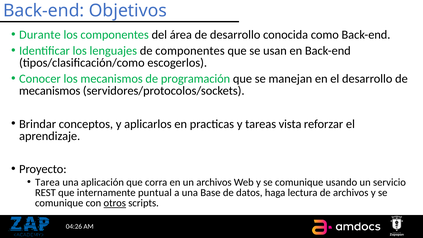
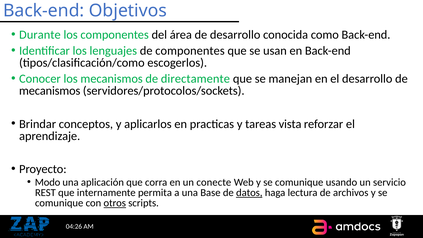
programación: programación -> directamente (195, 79)
Tarea: Tarea -> Modo (48, 182)
un archivos: archivos -> conecte (214, 182)
puntual: puntual -> permita (155, 193)
datos underline: none -> present (249, 193)
